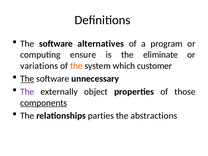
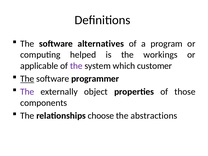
ensure: ensure -> helped (83, 55)
eliminate: eliminate -> workings (160, 55)
variations: variations -> applicable (39, 66)
the colour: orange -> purple (76, 66)
unnecessary: unnecessary -> programmer (95, 79)
components underline: present -> none (44, 103)
parties: parties -> choose (101, 116)
